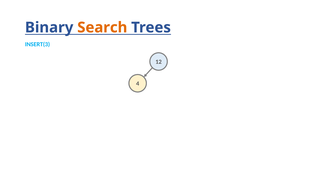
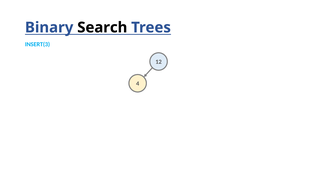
Search colour: orange -> black (102, 27)
